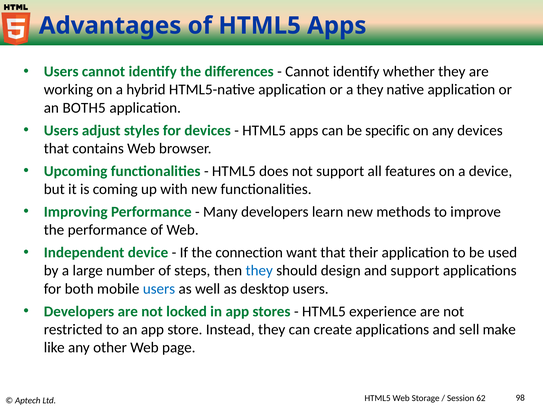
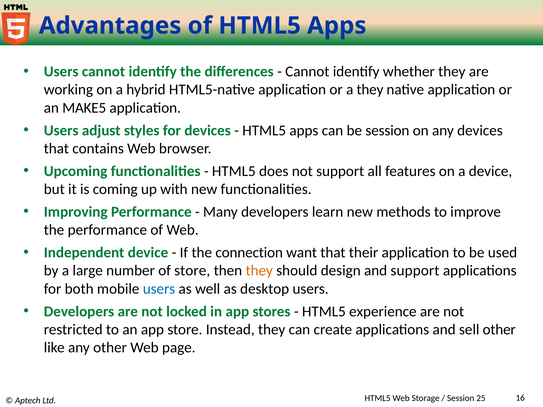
BOTH5: BOTH5 -> MAKE5 (84, 108)
be specific: specific -> session (387, 130)
of steps: steps -> store (192, 271)
they colour: blue -> orange (259, 271)
sell make: make -> other (499, 330)
62: 62 -> 25 (481, 398)
98: 98 -> 16 (520, 398)
